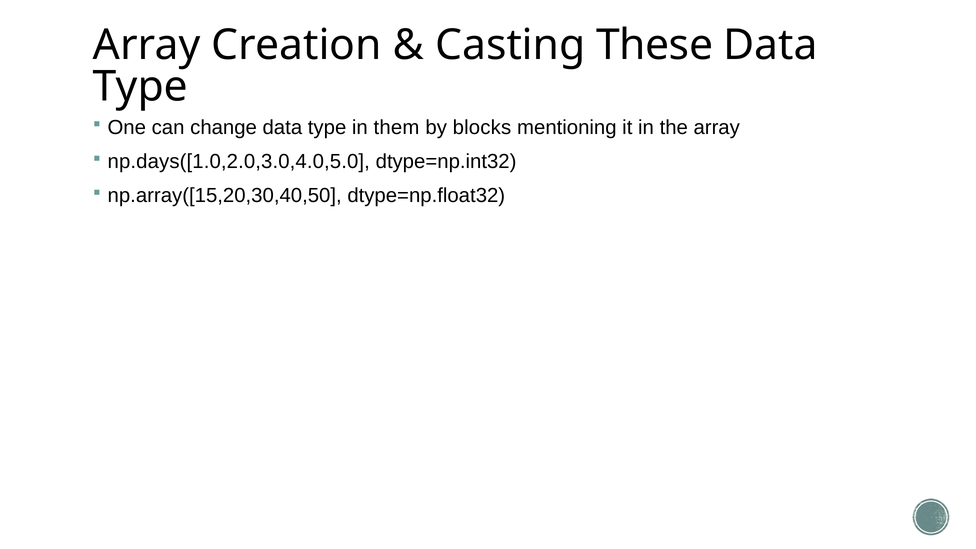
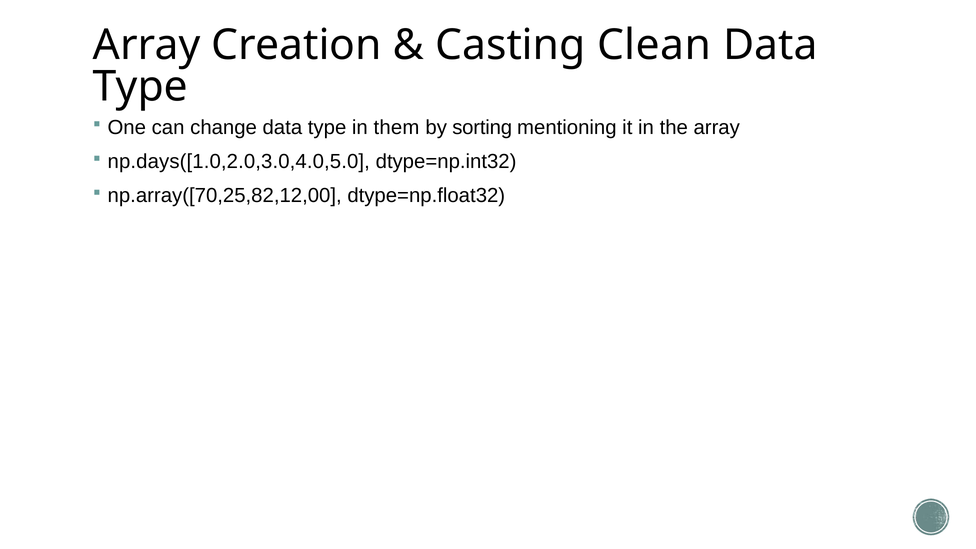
These: These -> Clean (654, 45)
blocks: blocks -> sorting (482, 127)
np.array([15,20,30,40,50: np.array([15,20,30,40,50 -> np.array([70,25,82,12,00 (225, 196)
